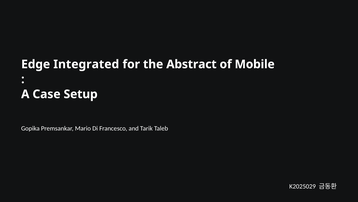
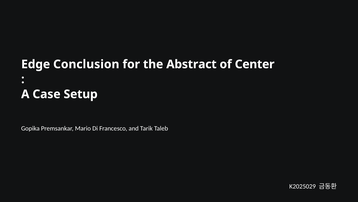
Integrated: Integrated -> Conclusion (86, 64)
Mobile: Mobile -> Center (255, 64)
